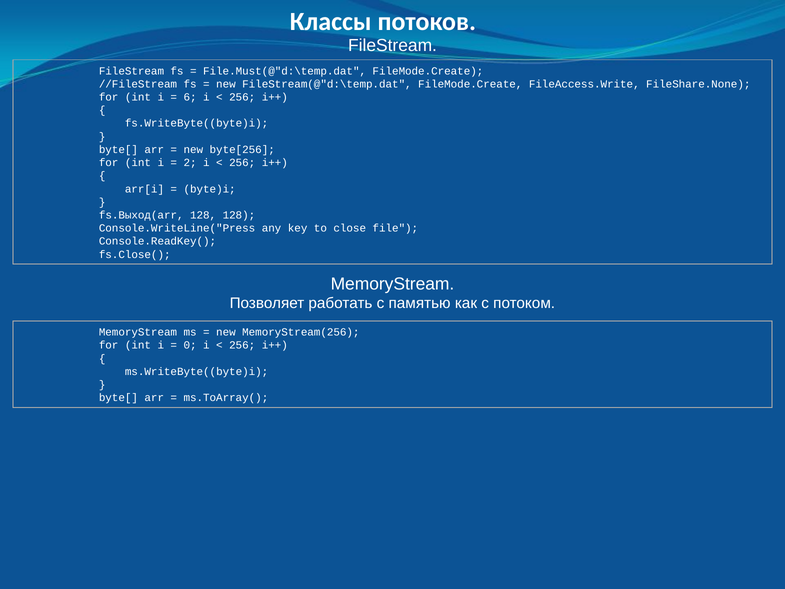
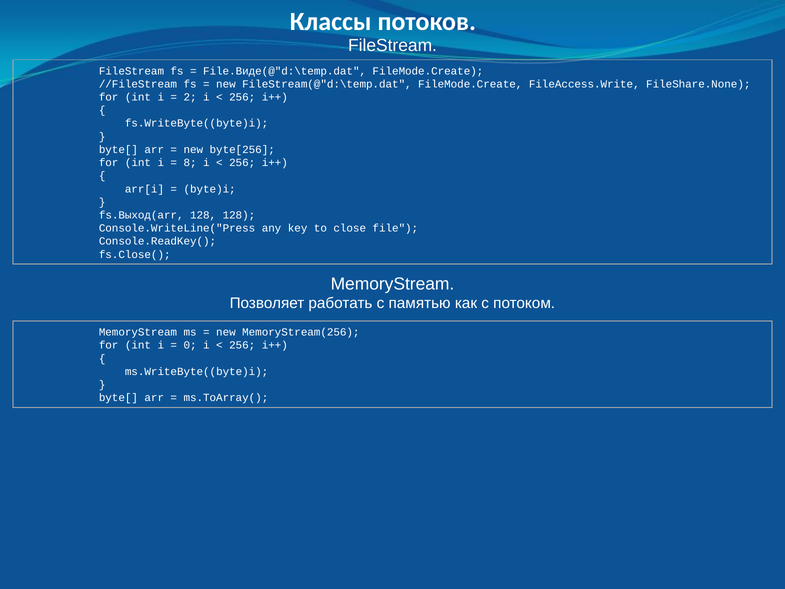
File.Must(@"d:\temp.dat: File.Must(@"d:\temp.dat -> File.Виде(@"d:\temp.dat (285, 71)
6: 6 -> 2 (190, 97)
2: 2 -> 8 (190, 163)
